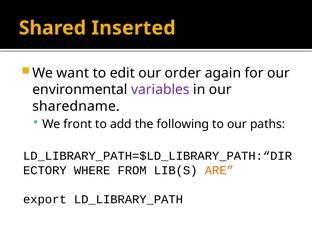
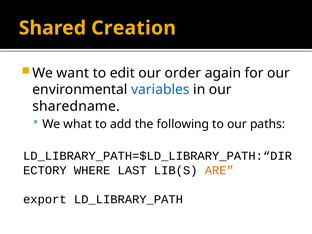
Inserted: Inserted -> Creation (134, 28)
variables colour: purple -> blue (160, 90)
front: front -> what (78, 124)
FROM: FROM -> LAST (132, 170)
